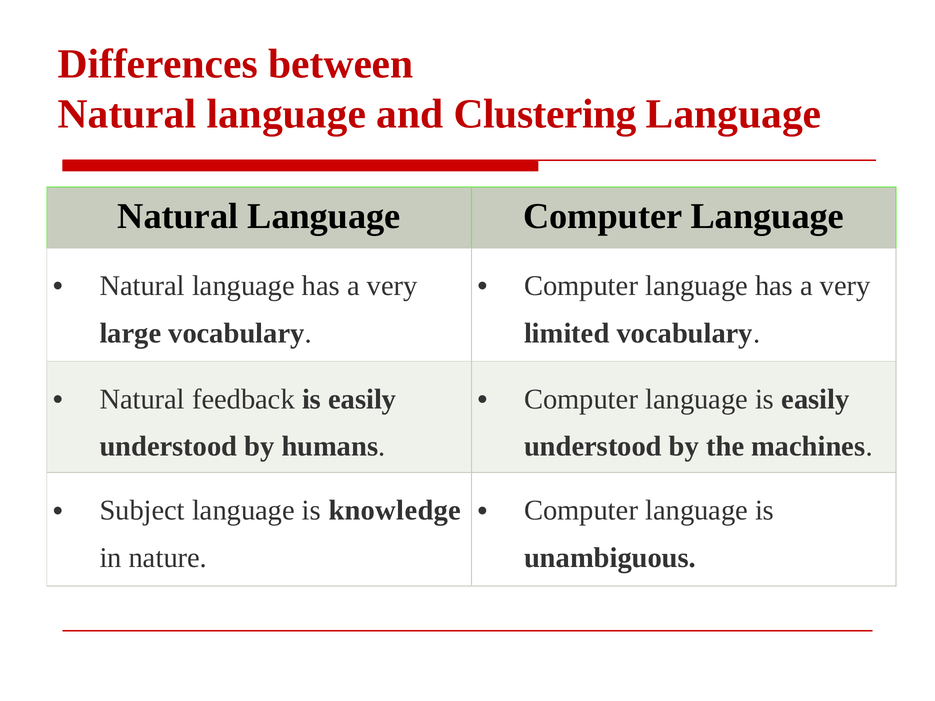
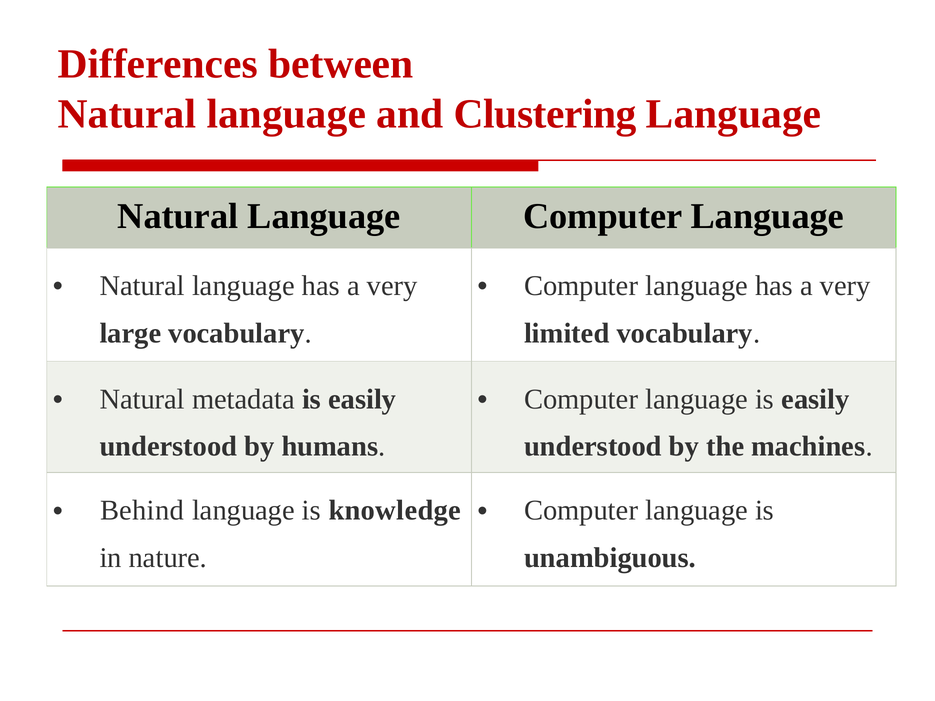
feedback: feedback -> metadata (243, 399)
Subject: Subject -> Behind (142, 511)
